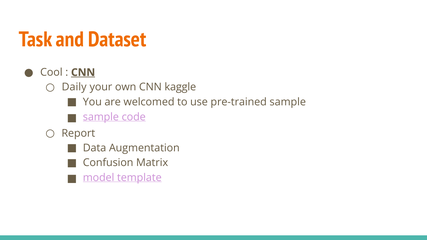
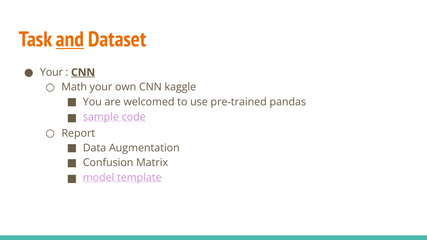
and underline: none -> present (70, 39)
Cool: Cool -> Your (51, 72)
Daily: Daily -> Math (74, 87)
pre-trained sample: sample -> pandas (288, 102)
